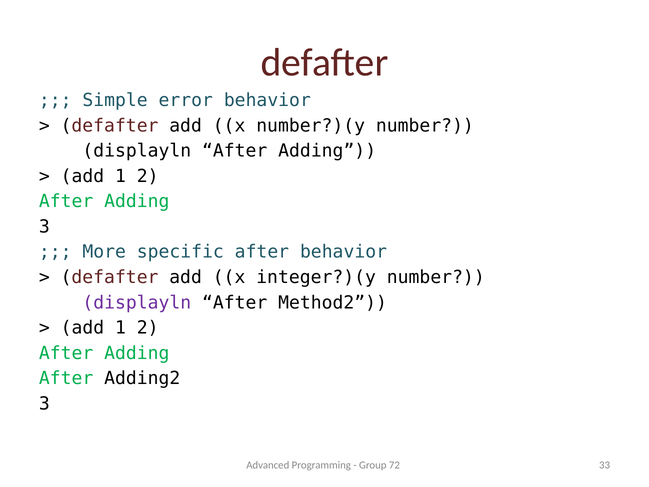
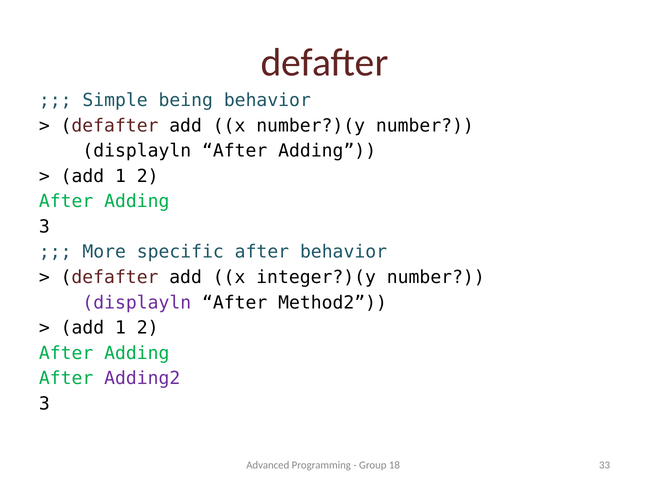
error: error -> being (186, 100)
Adding2 colour: black -> purple (142, 378)
72: 72 -> 18 (394, 465)
